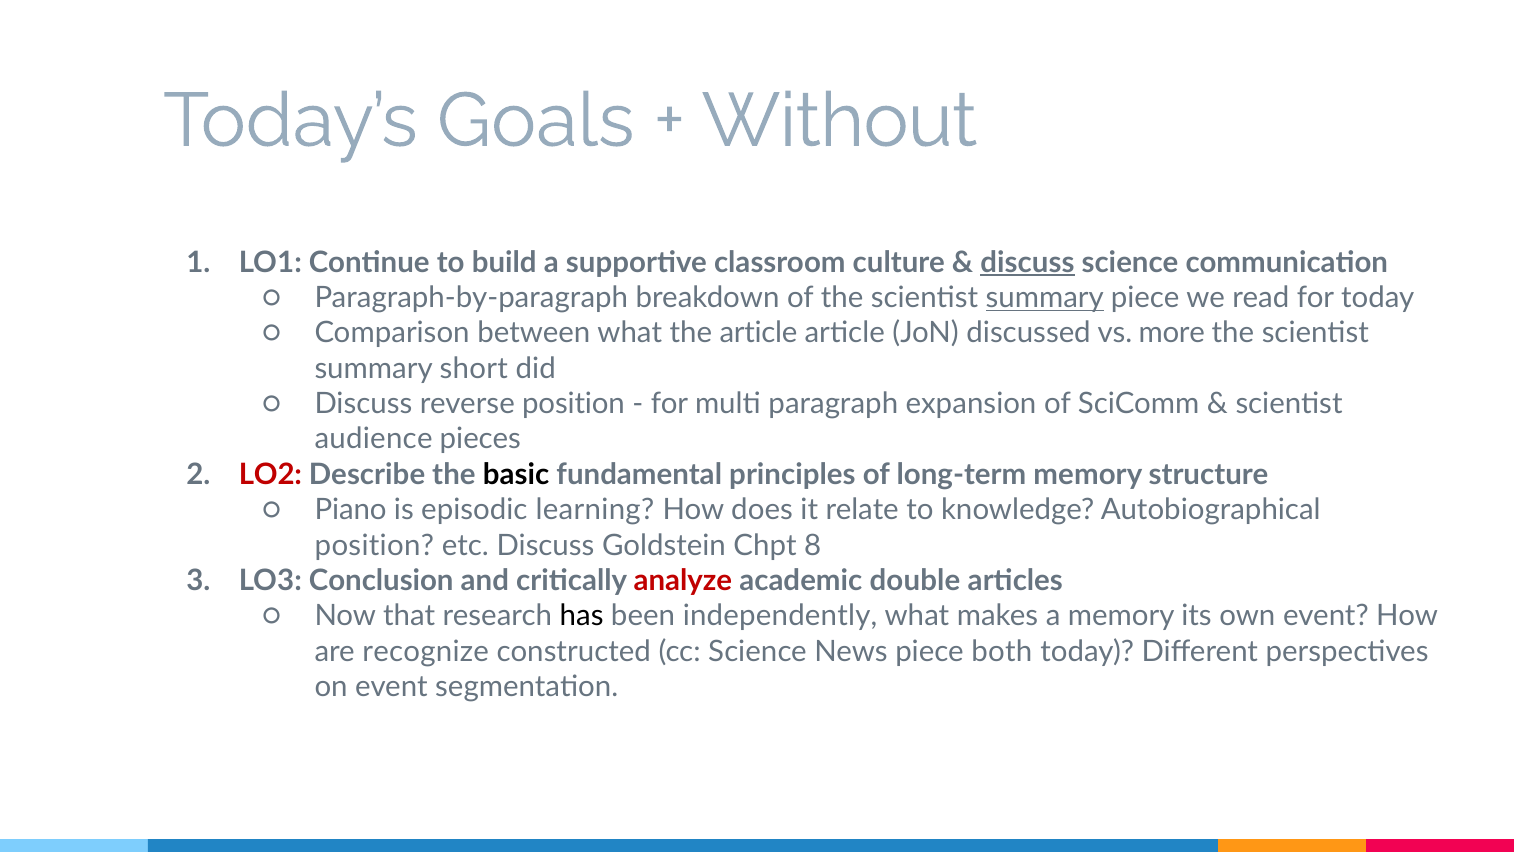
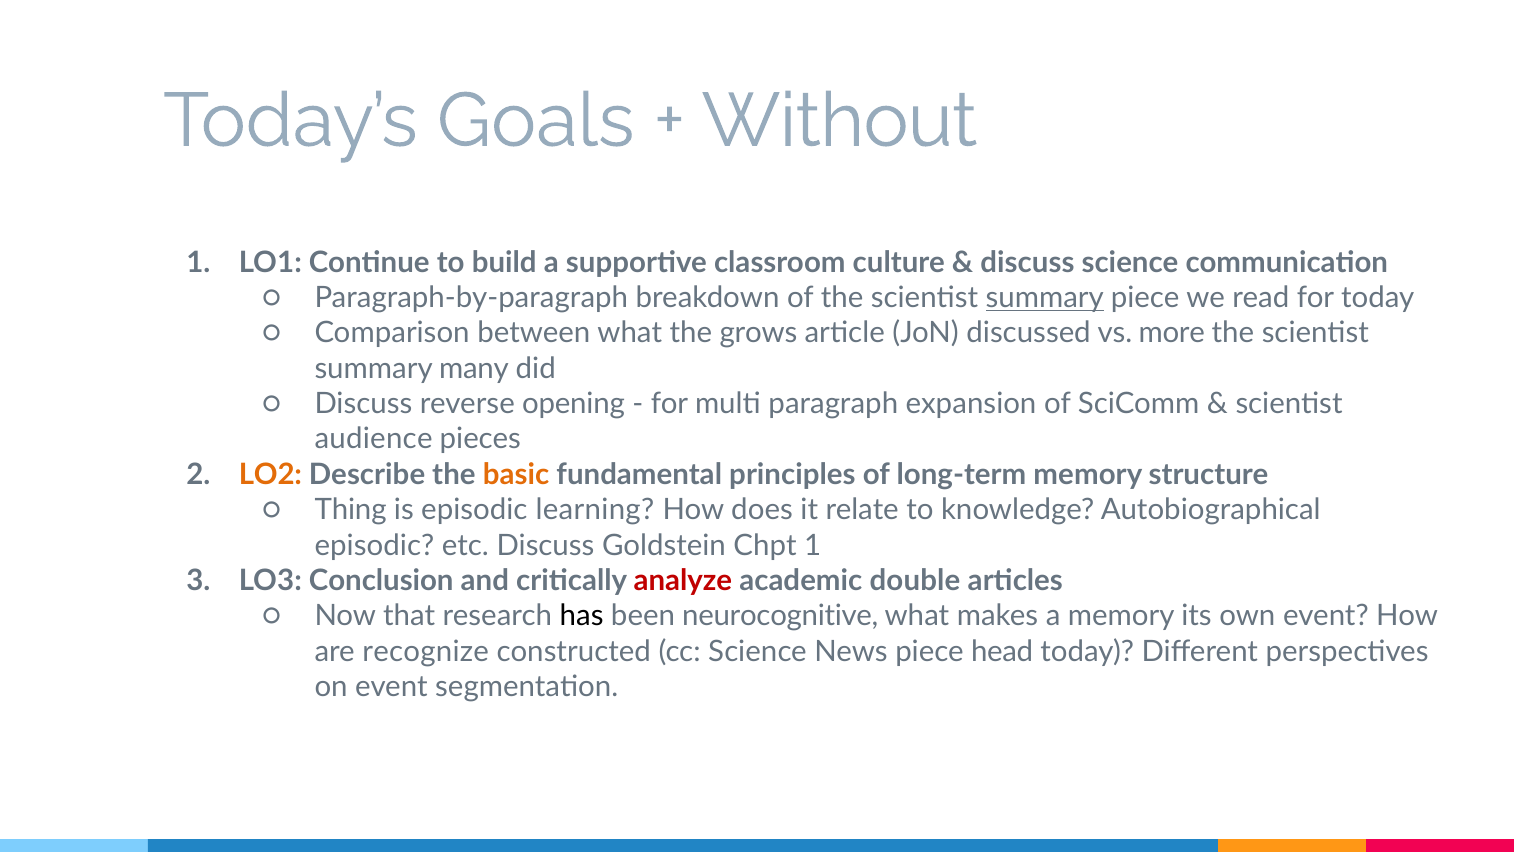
discuss underline: present -> none (1027, 262)
the article: article -> grows (758, 333)
short: short -> many (474, 368)
reverse position: position -> opening (574, 404)
LO2 colour: red -> orange (270, 474)
basic colour: black -> orange (516, 474)
Piano: Piano -> Thing (351, 510)
position: position -> episodic (374, 545)
Chpt 8: 8 -> 1 (813, 545)
independently: independently -> neurocognitive (780, 616)
both: both -> head (1002, 651)
